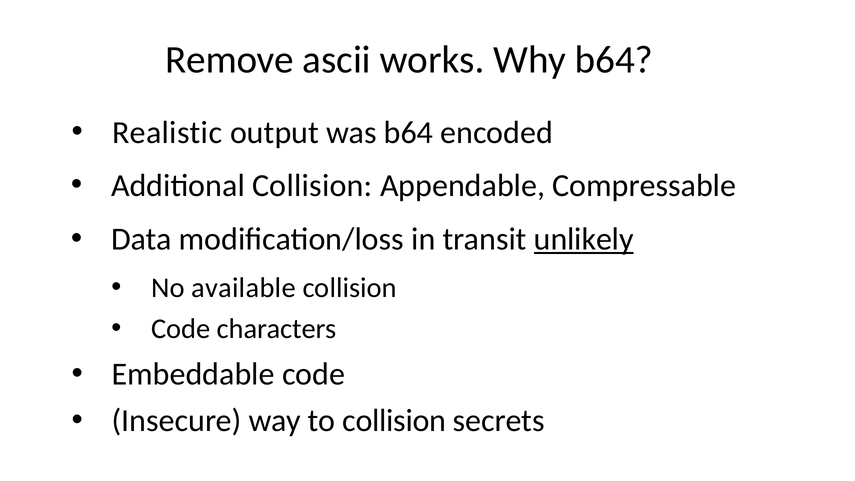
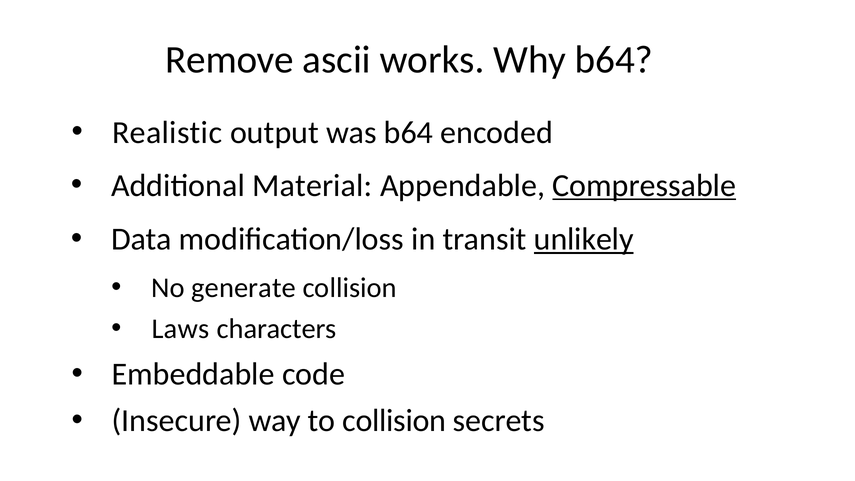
Additional Collision: Collision -> Material (312, 185)
Compressable underline: none -> present (644, 185)
available: available -> generate (244, 288)
Code: Code -> Laws (181, 329)
